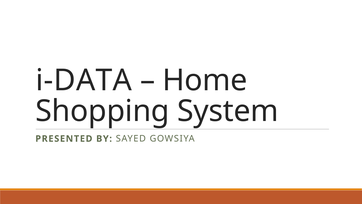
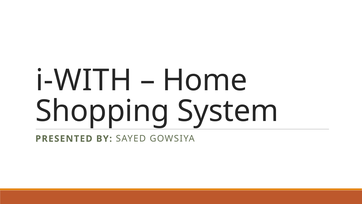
i-DATA: i-DATA -> i-WITH (84, 80)
